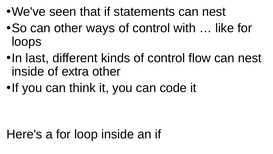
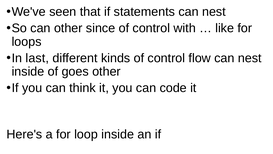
ways: ways -> since (101, 28)
extra: extra -> goes (75, 71)
